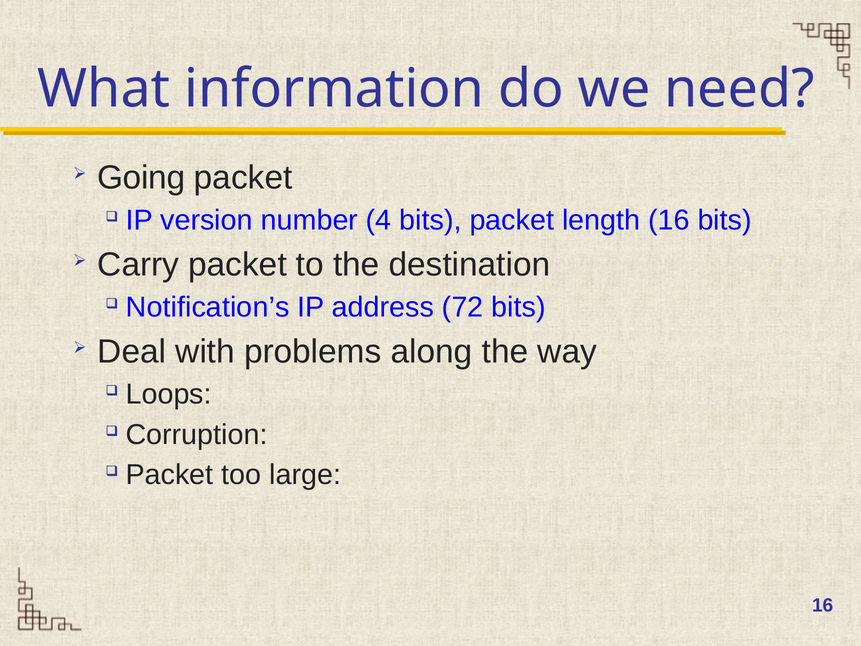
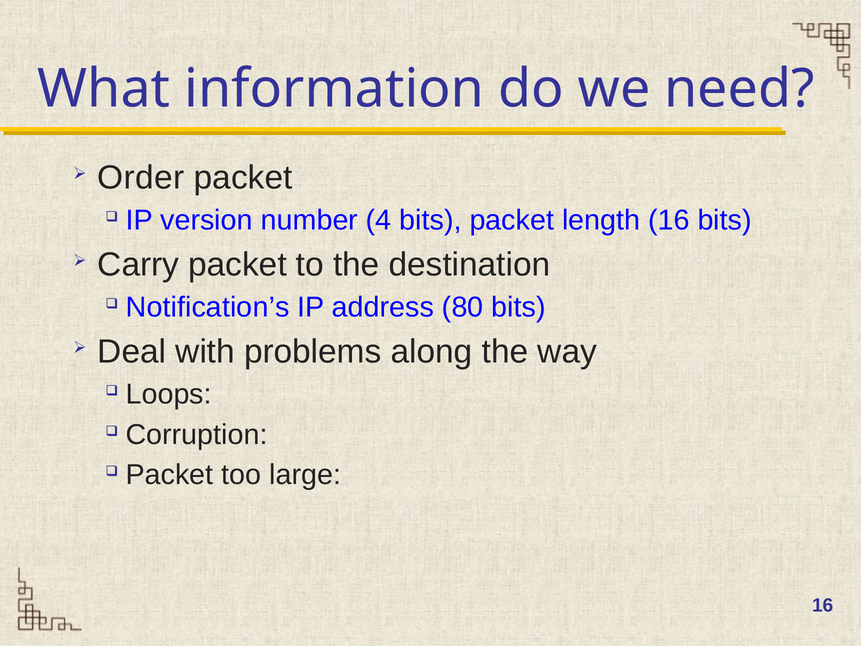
Going: Going -> Order (141, 177)
72: 72 -> 80 (463, 307)
